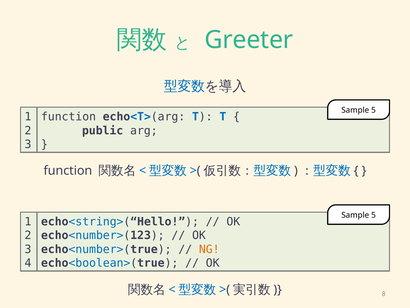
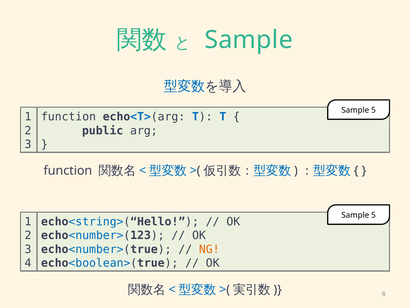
Greeter: Greeter -> Sample (249, 40)
